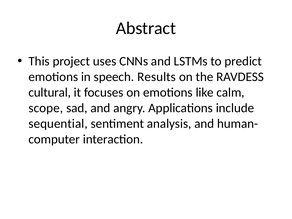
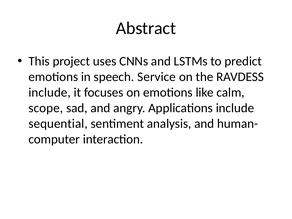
Results: Results -> Service (157, 77)
cultural: cultural -> include (50, 92)
